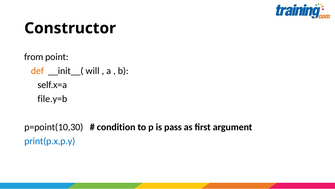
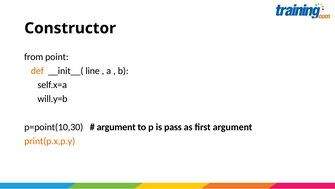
will: will -> line (93, 71)
file.y=b: file.y=b -> will.y=b (52, 99)
condition: condition -> argument (116, 127)
print(p.x,p.y colour: blue -> orange (50, 141)
